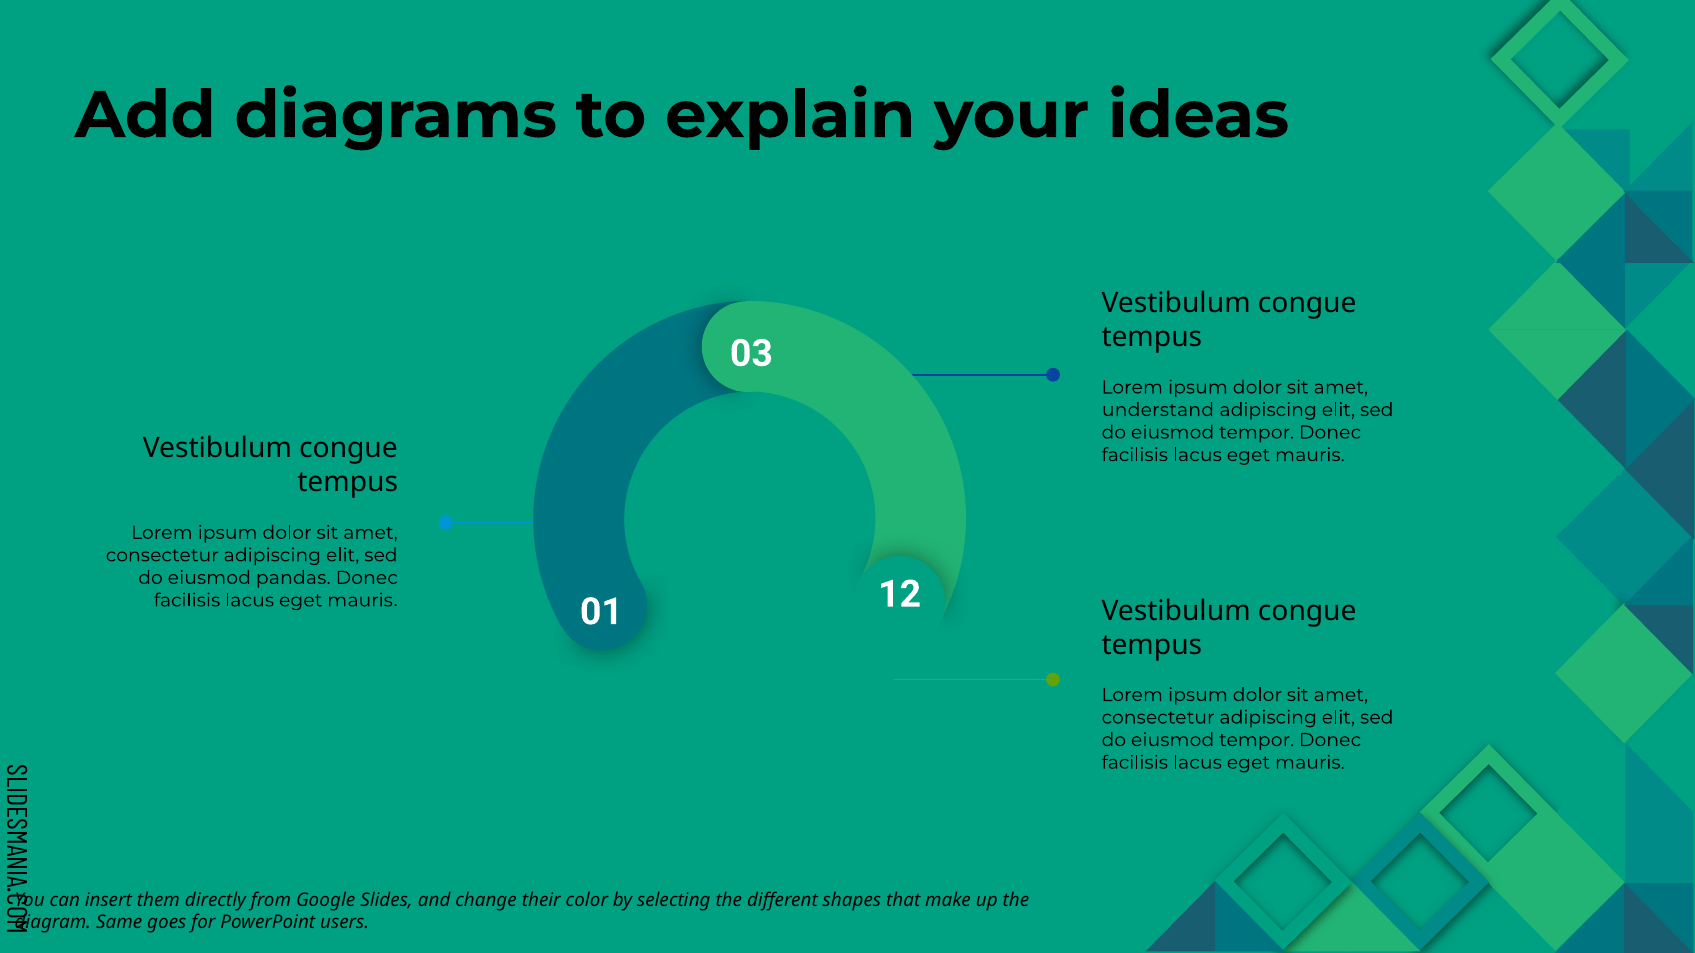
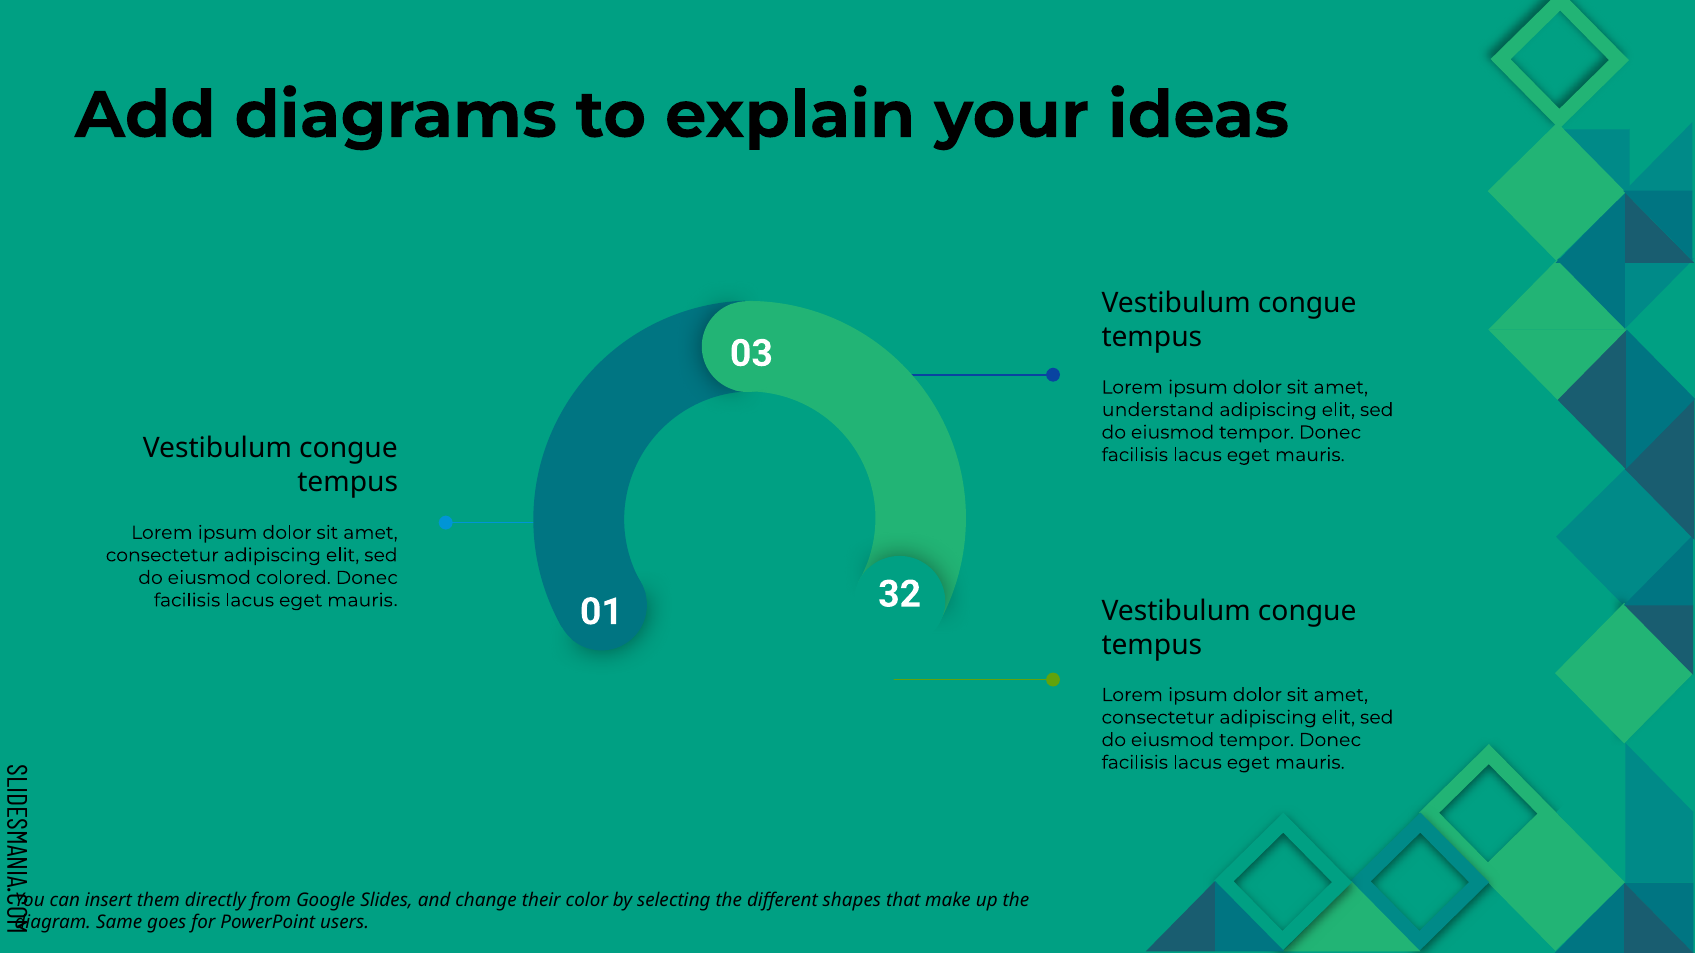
pandas: pandas -> colored (293, 578)
12: 12 -> 32 (900, 595)
